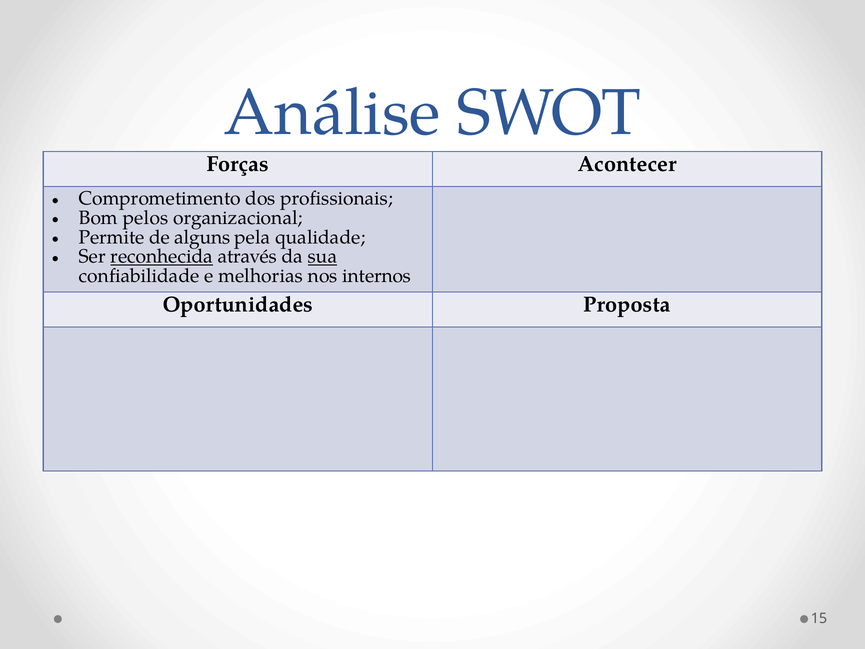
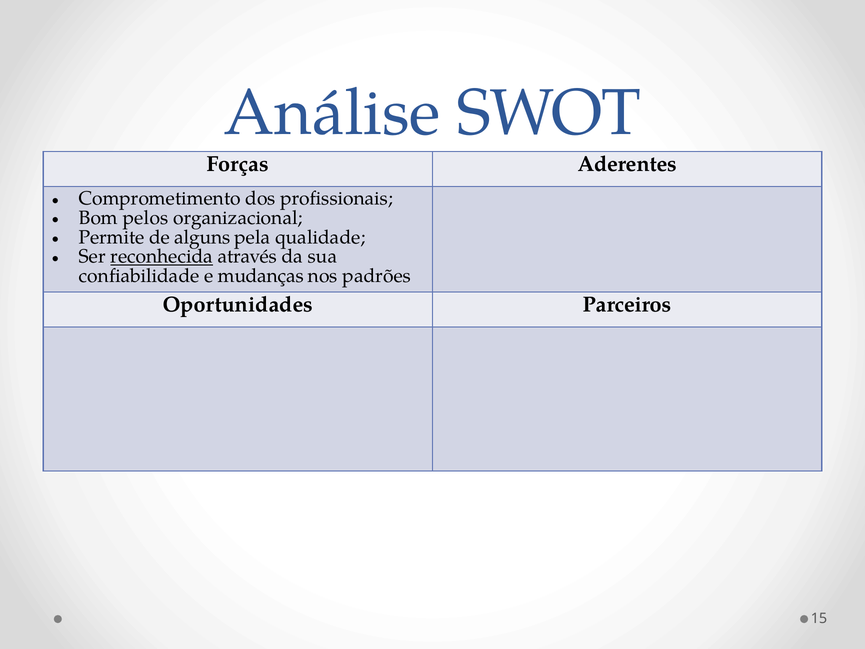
Acontecer: Acontecer -> Aderentes (627, 164)
sua underline: present -> none (322, 256)
melhorias: melhorias -> mudanças (261, 276)
internos: internos -> padrões (377, 276)
Proposta: Proposta -> Parceiros (627, 305)
